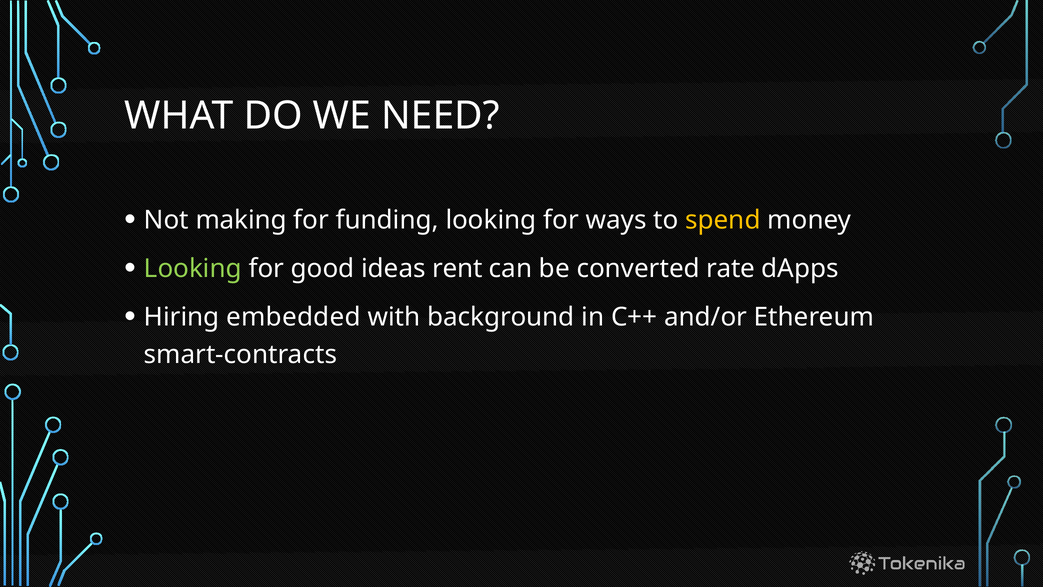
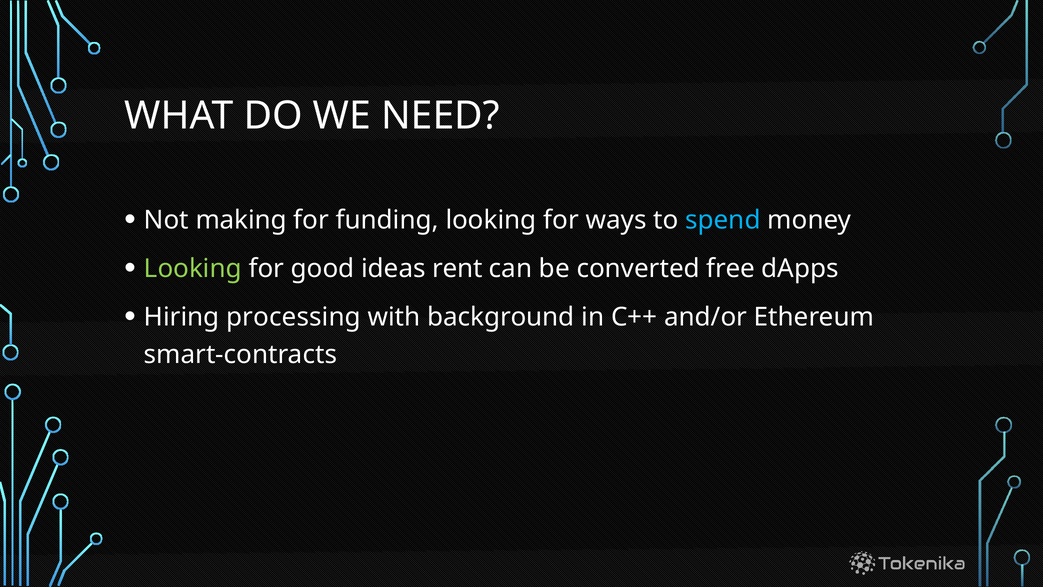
spend colour: yellow -> light blue (723, 220)
rate: rate -> free (731, 269)
embedded: embedded -> processing (294, 317)
